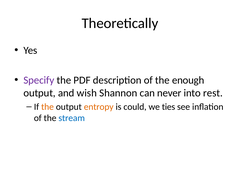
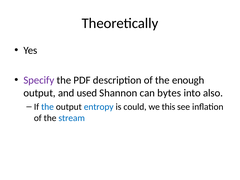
wish: wish -> used (87, 93)
never: never -> bytes (169, 93)
rest: rest -> also (213, 93)
the colour: orange -> blue (47, 107)
entropy colour: orange -> blue (99, 107)
ties: ties -> this (169, 107)
